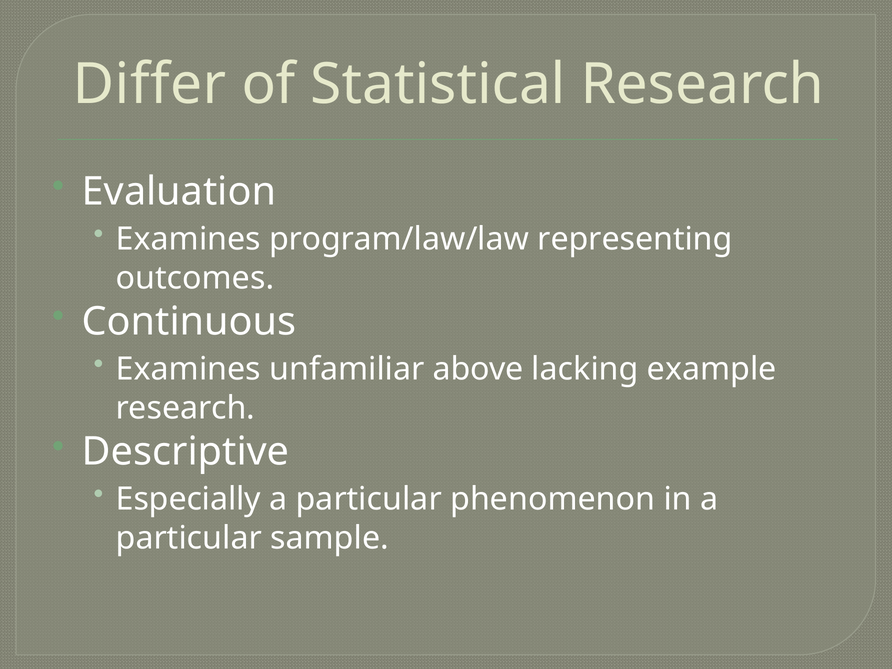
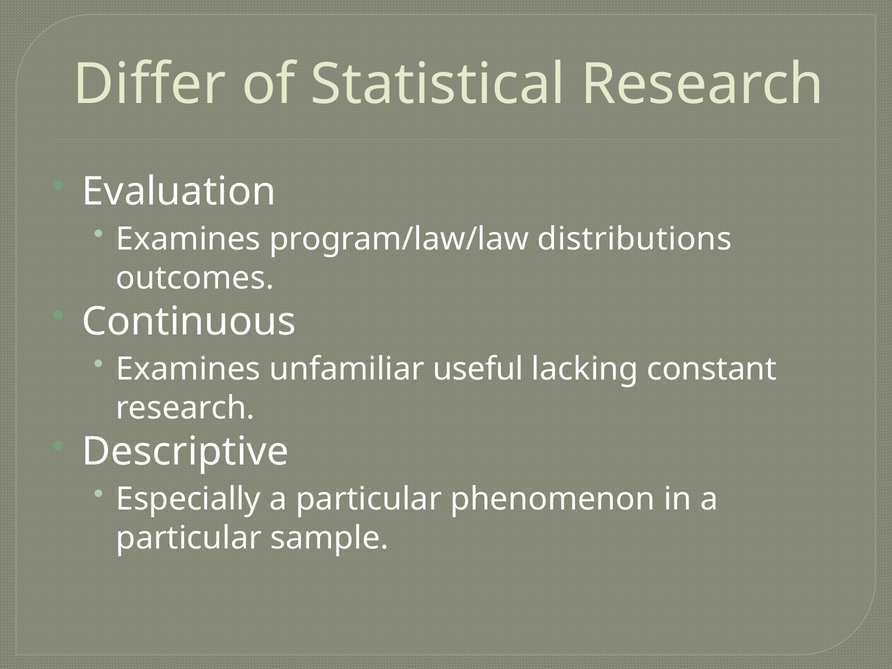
representing: representing -> distributions (635, 239)
above: above -> useful (478, 369)
example: example -> constant (712, 369)
